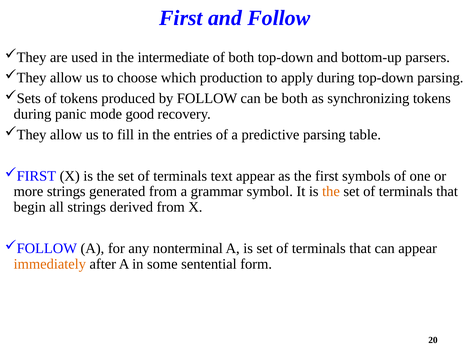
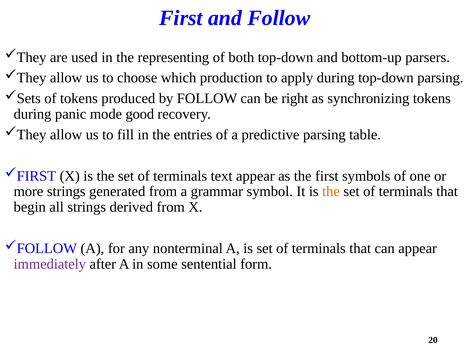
intermediate: intermediate -> representing (173, 57)
be both: both -> right (295, 99)
immediately colour: orange -> purple (50, 264)
